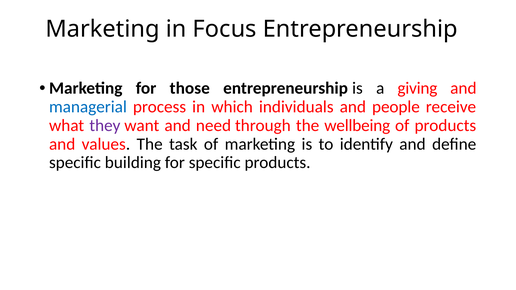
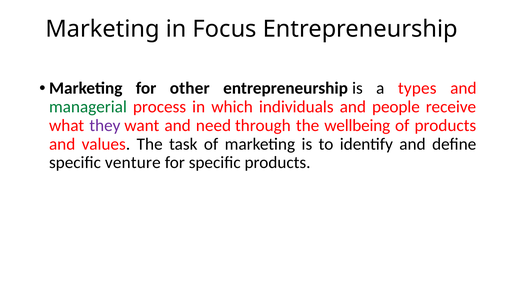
those: those -> other (190, 88)
giving: giving -> types (417, 88)
managerial colour: blue -> green (88, 107)
building: building -> venture (133, 163)
